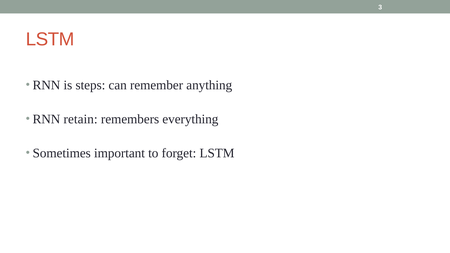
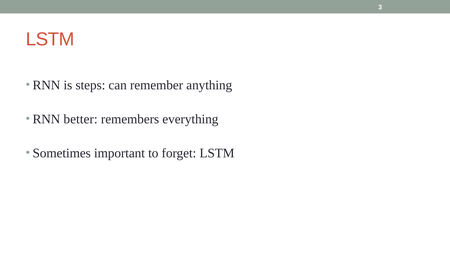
retain: retain -> better (81, 119)
